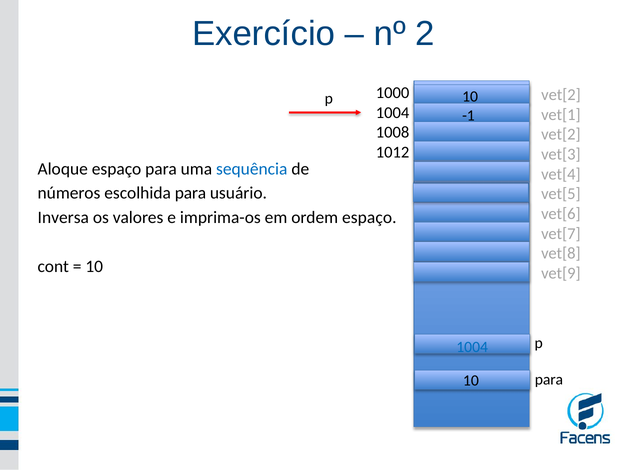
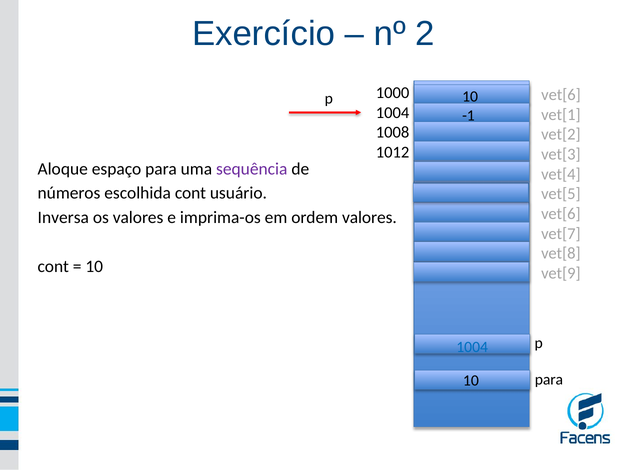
vet[2: vet[2 -> vet[6 (561, 95)
sequência colour: blue -> purple (252, 169)
escolhida para: para -> cont (190, 193)
ordem espaço: espaço -> valores (369, 218)
